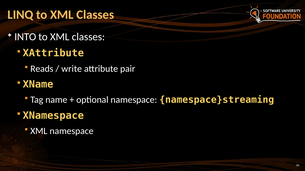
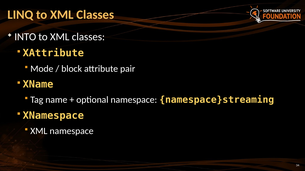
Reads: Reads -> Mode (42, 69)
write: write -> block (72, 69)
